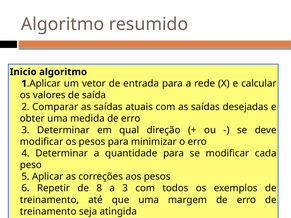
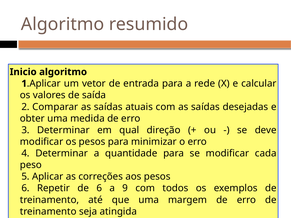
de 8: 8 -> 6 (99, 188)
a 3: 3 -> 9 (125, 188)
